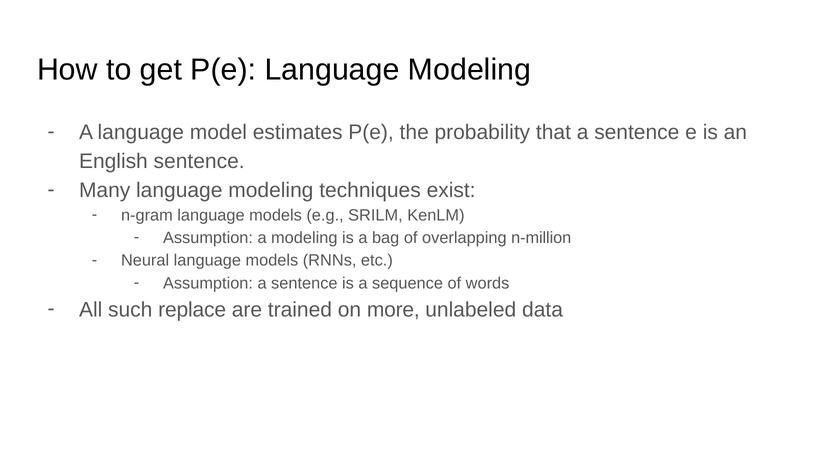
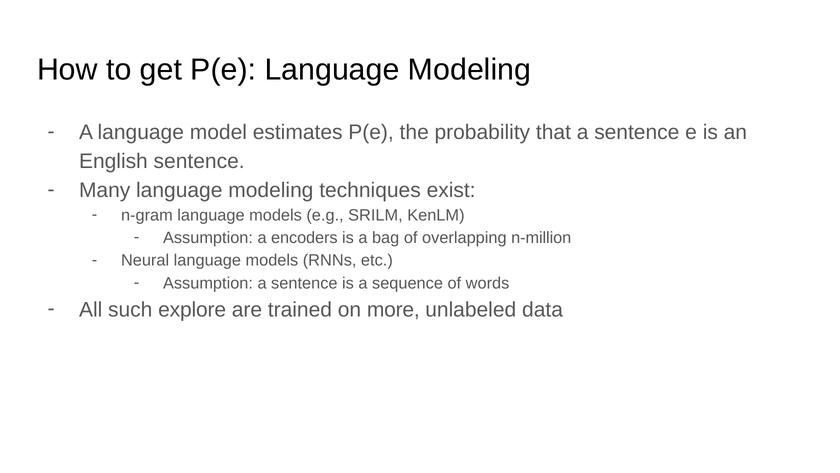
a modeling: modeling -> encoders (304, 238)
replace: replace -> explore (192, 309)
